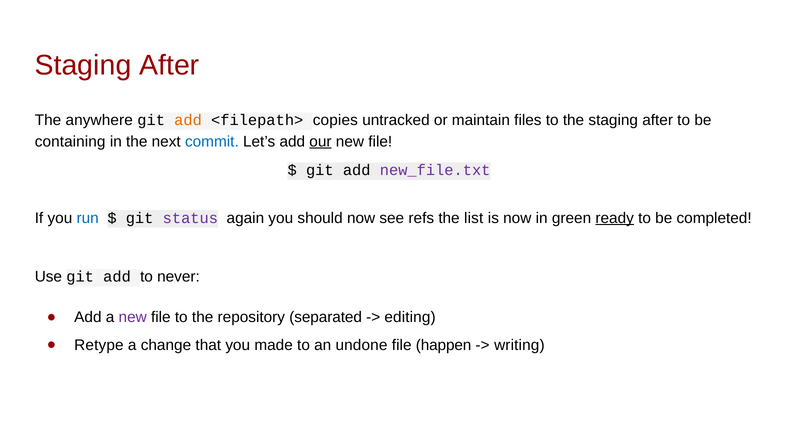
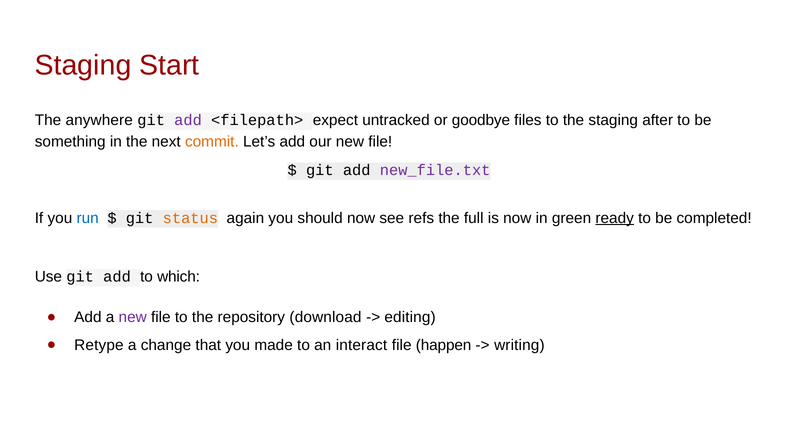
After: After -> Start (169, 65)
add colour: orange -> purple (188, 120)
copies: copies -> expect (335, 120)
maintain: maintain -> goodbye (481, 120)
containing: containing -> something (70, 141)
commit colour: blue -> orange (212, 141)
our underline: present -> none (320, 141)
status colour: purple -> orange (190, 218)
list: list -> full (474, 218)
never: never -> which (179, 276)
separated: separated -> download (325, 317)
undone: undone -> interact (361, 345)
